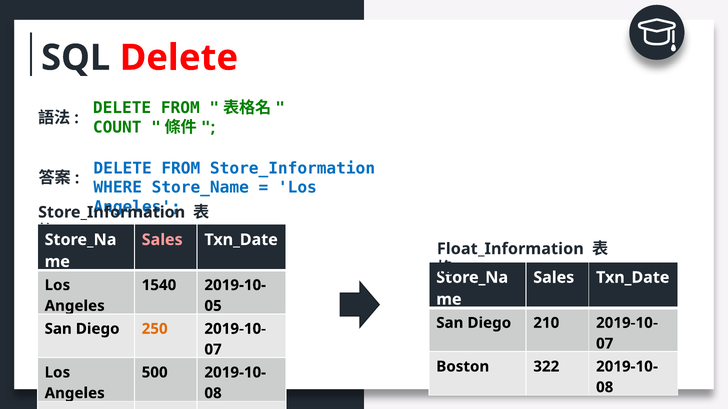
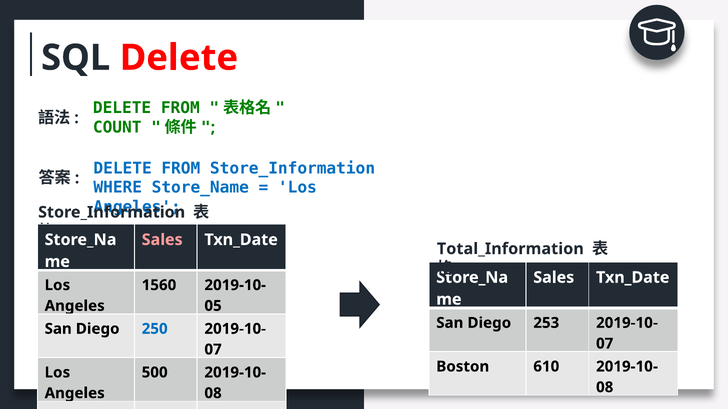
Float_Information: Float_Information -> Total_Information (510, 249)
1540: 1540 -> 1560 (159, 285)
210: 210 -> 253 (546, 323)
250 colour: orange -> blue (155, 329)
322: 322 -> 610 (546, 367)
